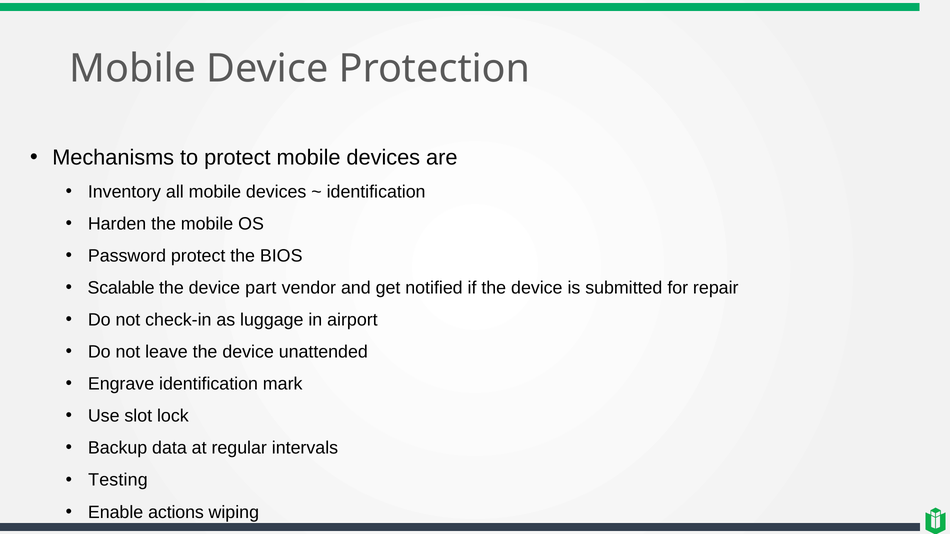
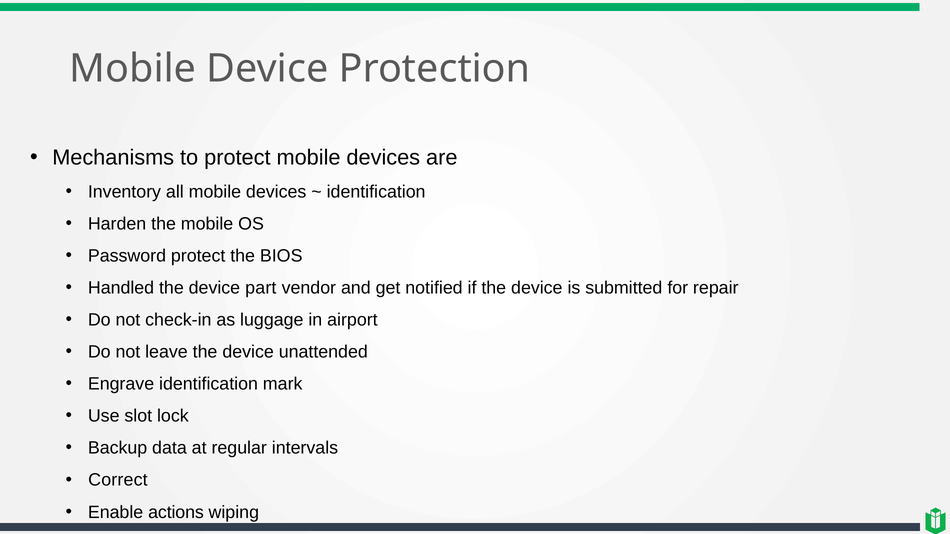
Scalable: Scalable -> Handled (121, 288)
Testing: Testing -> Correct (118, 480)
